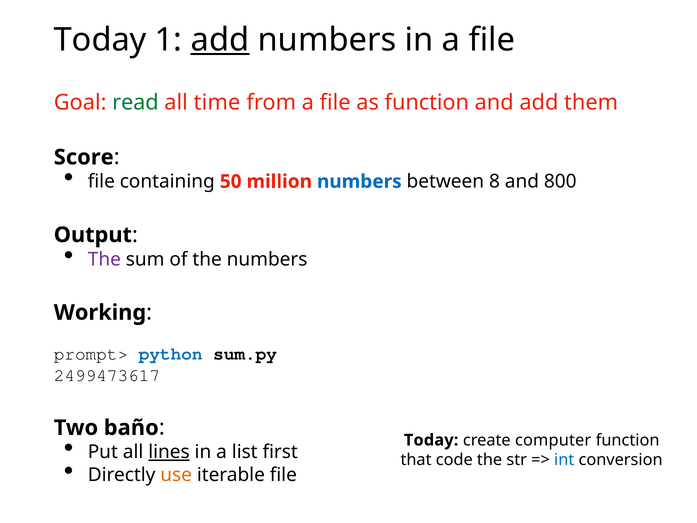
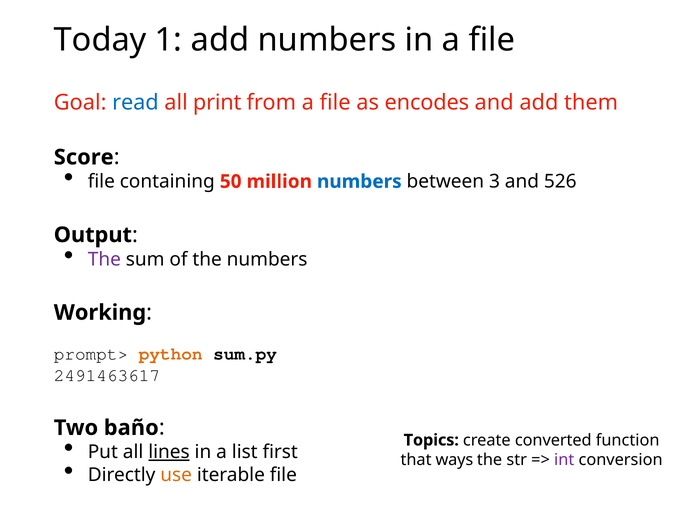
add underline: present -> none (220, 40)
read colour: green -> blue (135, 102)
time: time -> print (217, 102)
as function: function -> encodes (427, 102)
8: 8 -> 3 (494, 181)
800: 800 -> 526 (560, 181)
python colour: blue -> orange (171, 354)
2499473617: 2499473617 -> 2491463617 (107, 375)
Today: Today -> Topics (431, 440)
computer: computer -> converted (553, 440)
code: code -> ways (454, 460)
int colour: blue -> purple (564, 460)
